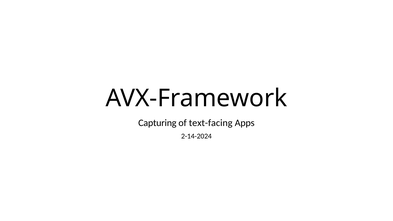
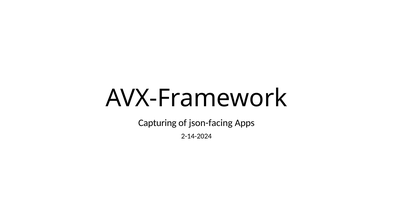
text-facing: text-facing -> json-facing (211, 123)
